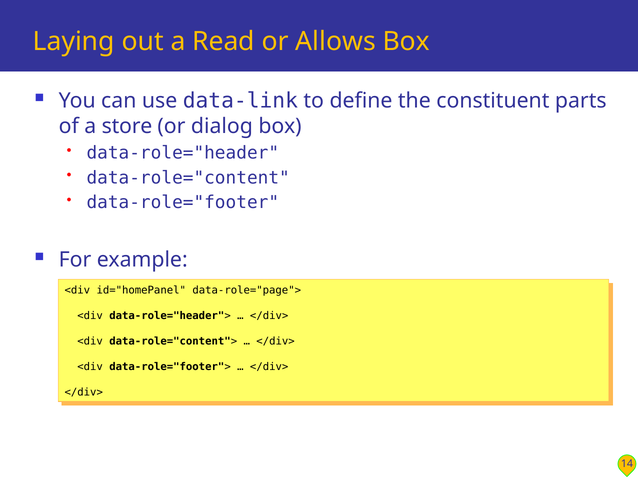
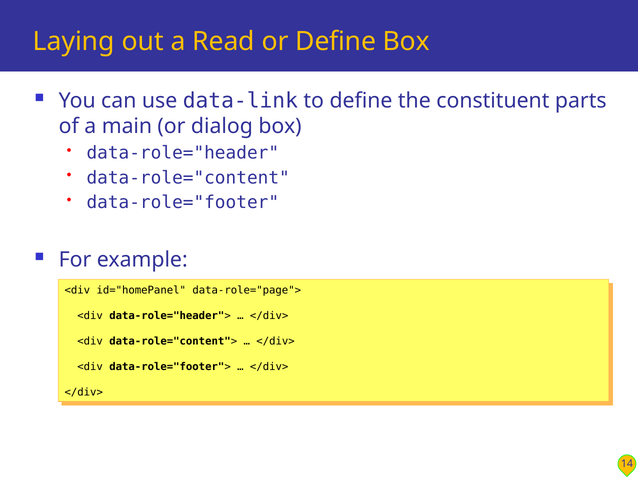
or Allows: Allows -> Define (336, 42)
store: store -> main (127, 126)
